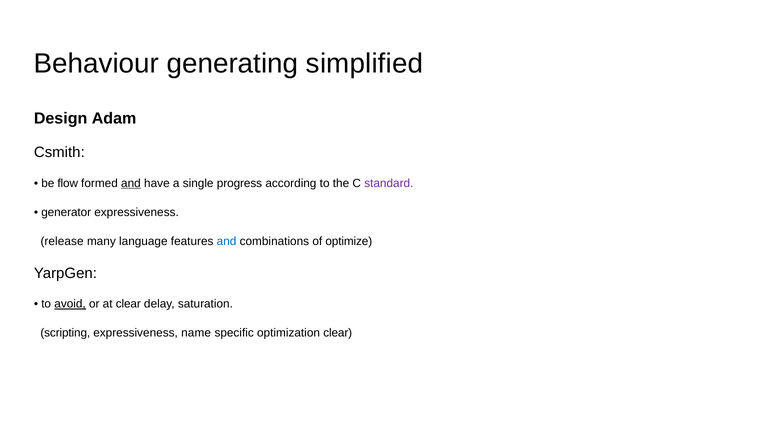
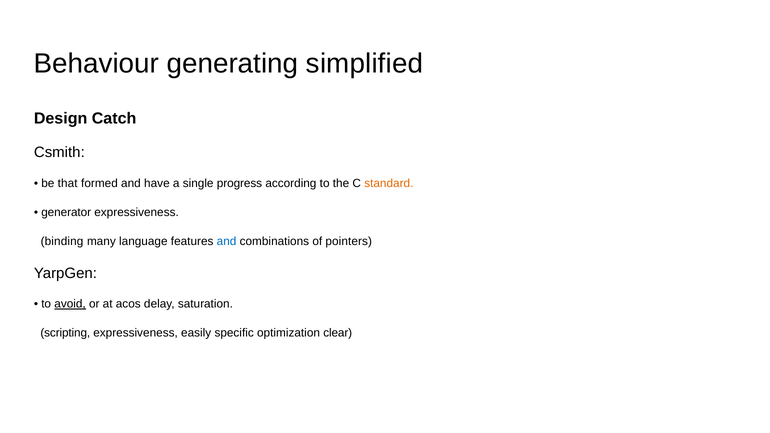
Adam: Adam -> Catch (114, 118)
flow: flow -> that (68, 183)
and underline: present -> none (131, 183)
standard colour: purple -> orange (389, 183)
release: release -> binding (62, 241)
optimize: optimize -> pointers (349, 241)
at clear: clear -> acos (128, 304)
name: name -> easily (196, 333)
